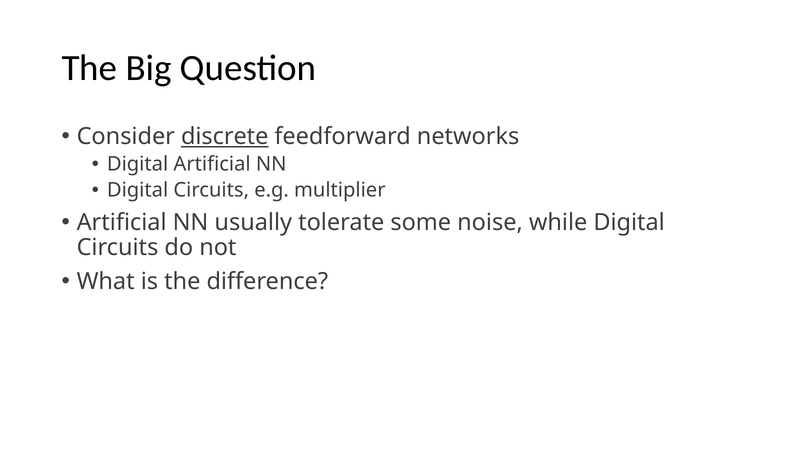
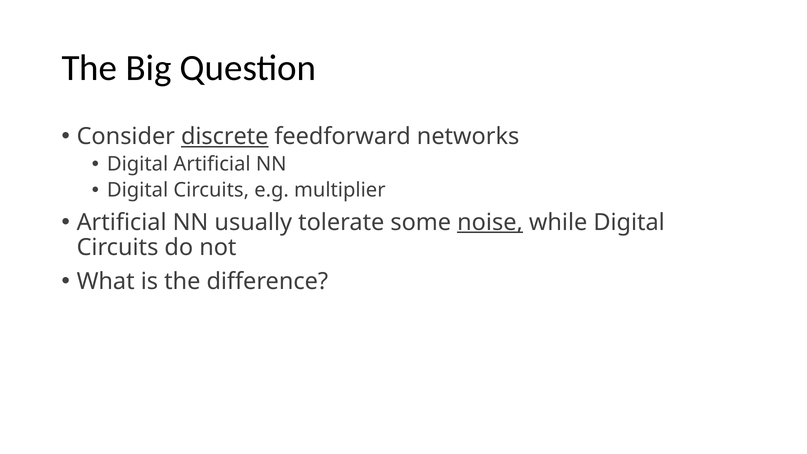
noise underline: none -> present (490, 222)
